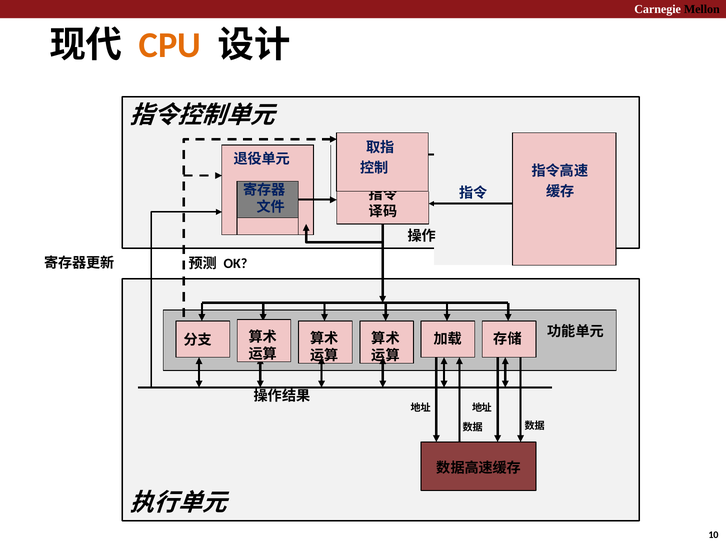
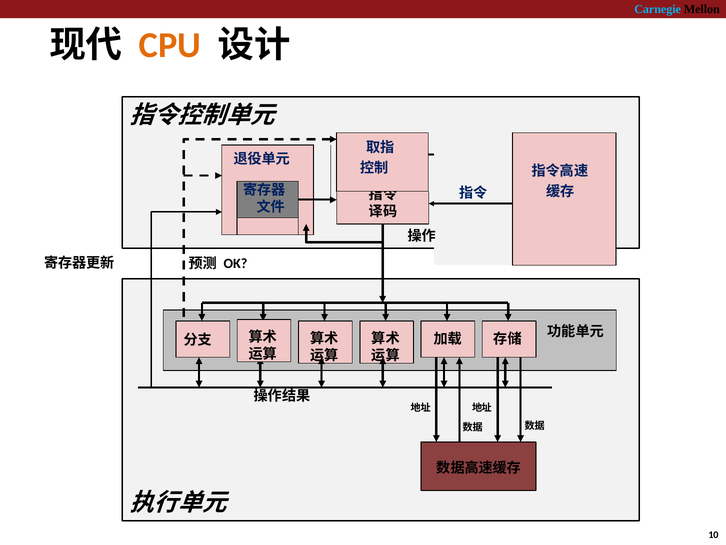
Carnegie colour: white -> light blue (658, 9)
